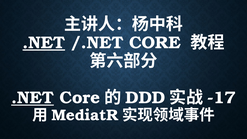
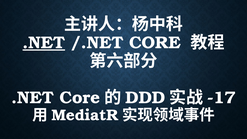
.NET underline: present -> none (32, 98)
